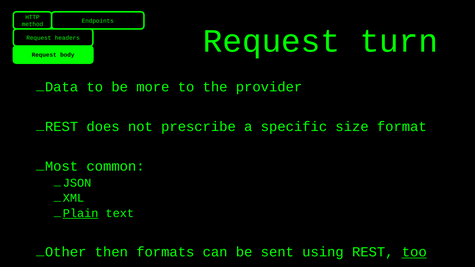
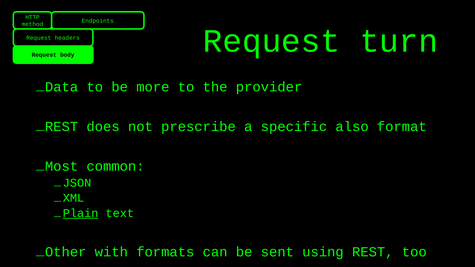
size: size -> also (352, 127)
then: then -> with (111, 252)
too underline: present -> none (414, 252)
